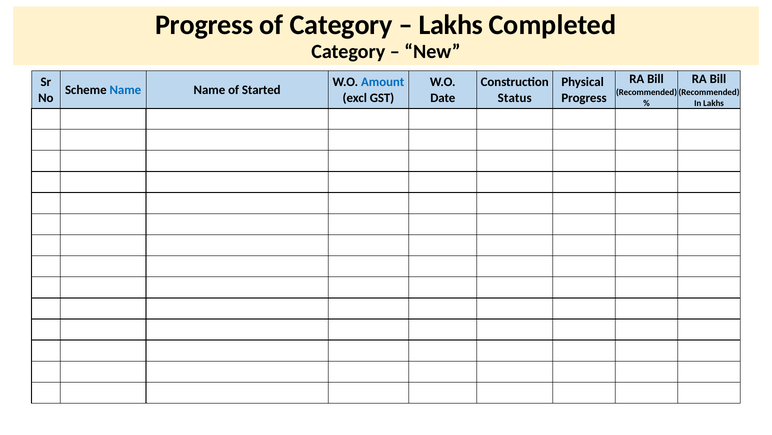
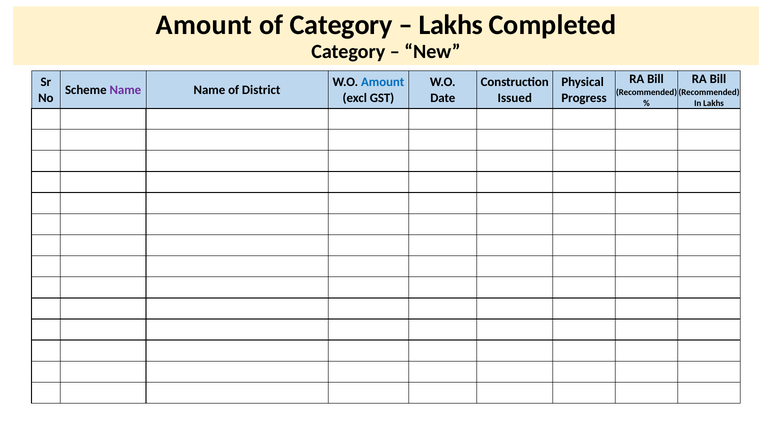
Progress: Progress -> Amount (204, 25)
Name colour: blue -> purple (125, 90)
Started: Started -> District (261, 90)
Status: Status -> Issued (515, 98)
